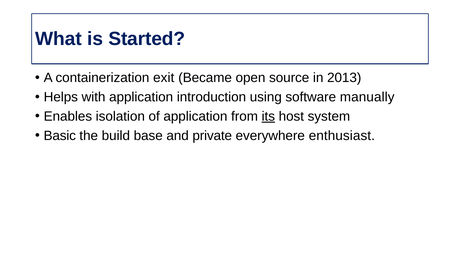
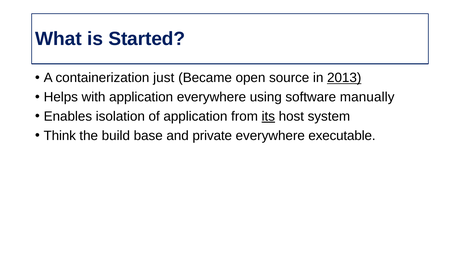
exit: exit -> just (164, 78)
2013 underline: none -> present (344, 78)
application introduction: introduction -> everywhere (211, 97)
Basic: Basic -> Think (60, 136)
enthusiast: enthusiast -> executable (342, 136)
